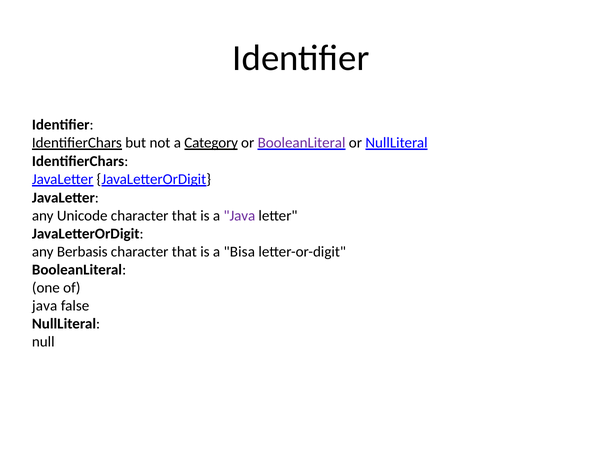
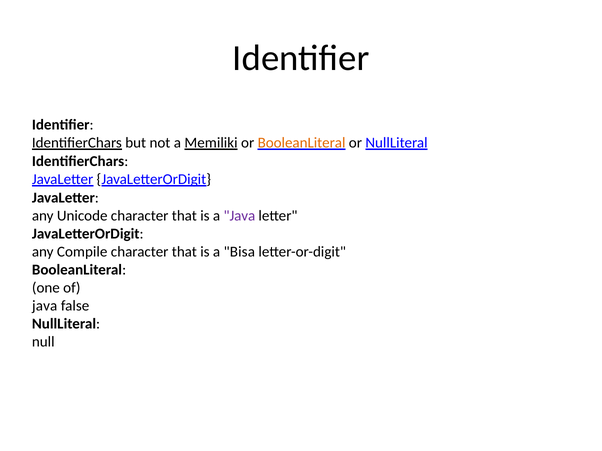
Category: Category -> Memiliki (211, 143)
BooleanLiteral colour: purple -> orange (302, 143)
Berbasis: Berbasis -> Compile (82, 252)
